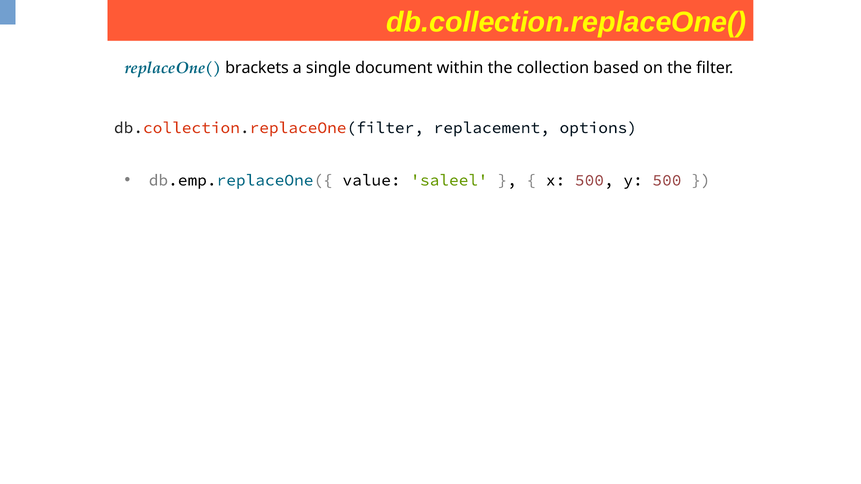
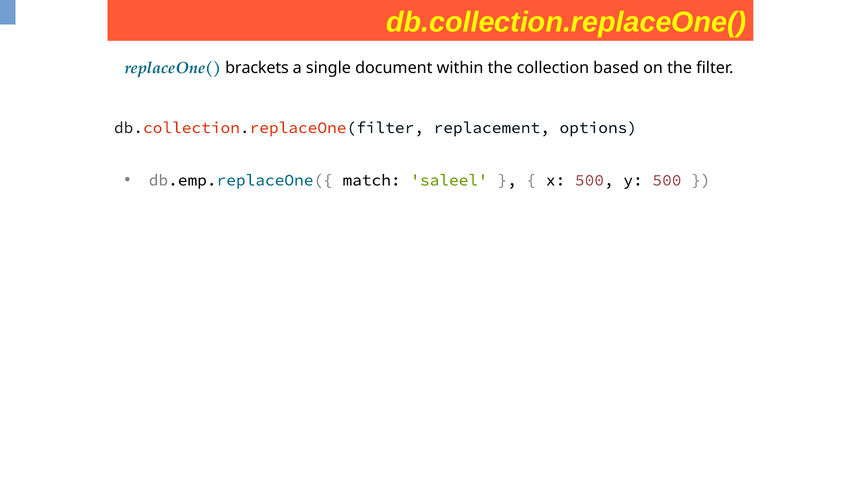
value: value -> match (372, 180)
